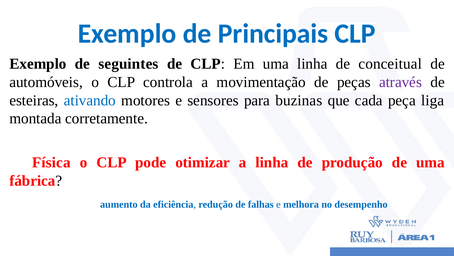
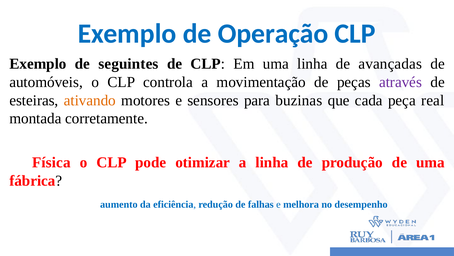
Principais: Principais -> Operação (273, 33)
conceitual: conceitual -> avançadas (390, 64)
ativando colour: blue -> orange (90, 100)
liga: liga -> real (433, 100)
